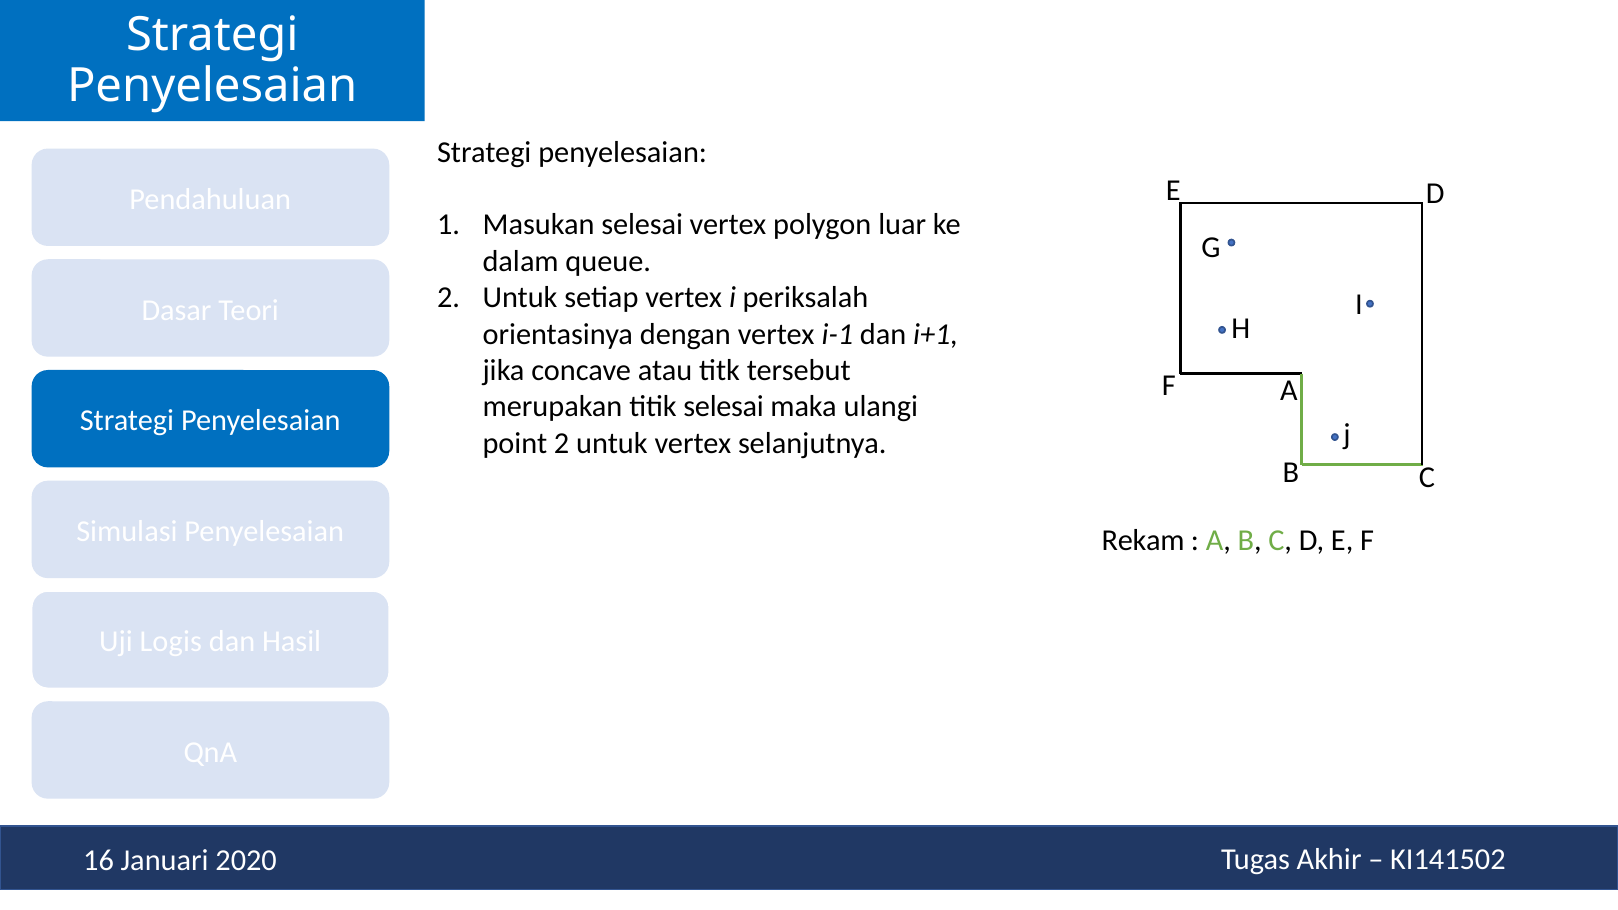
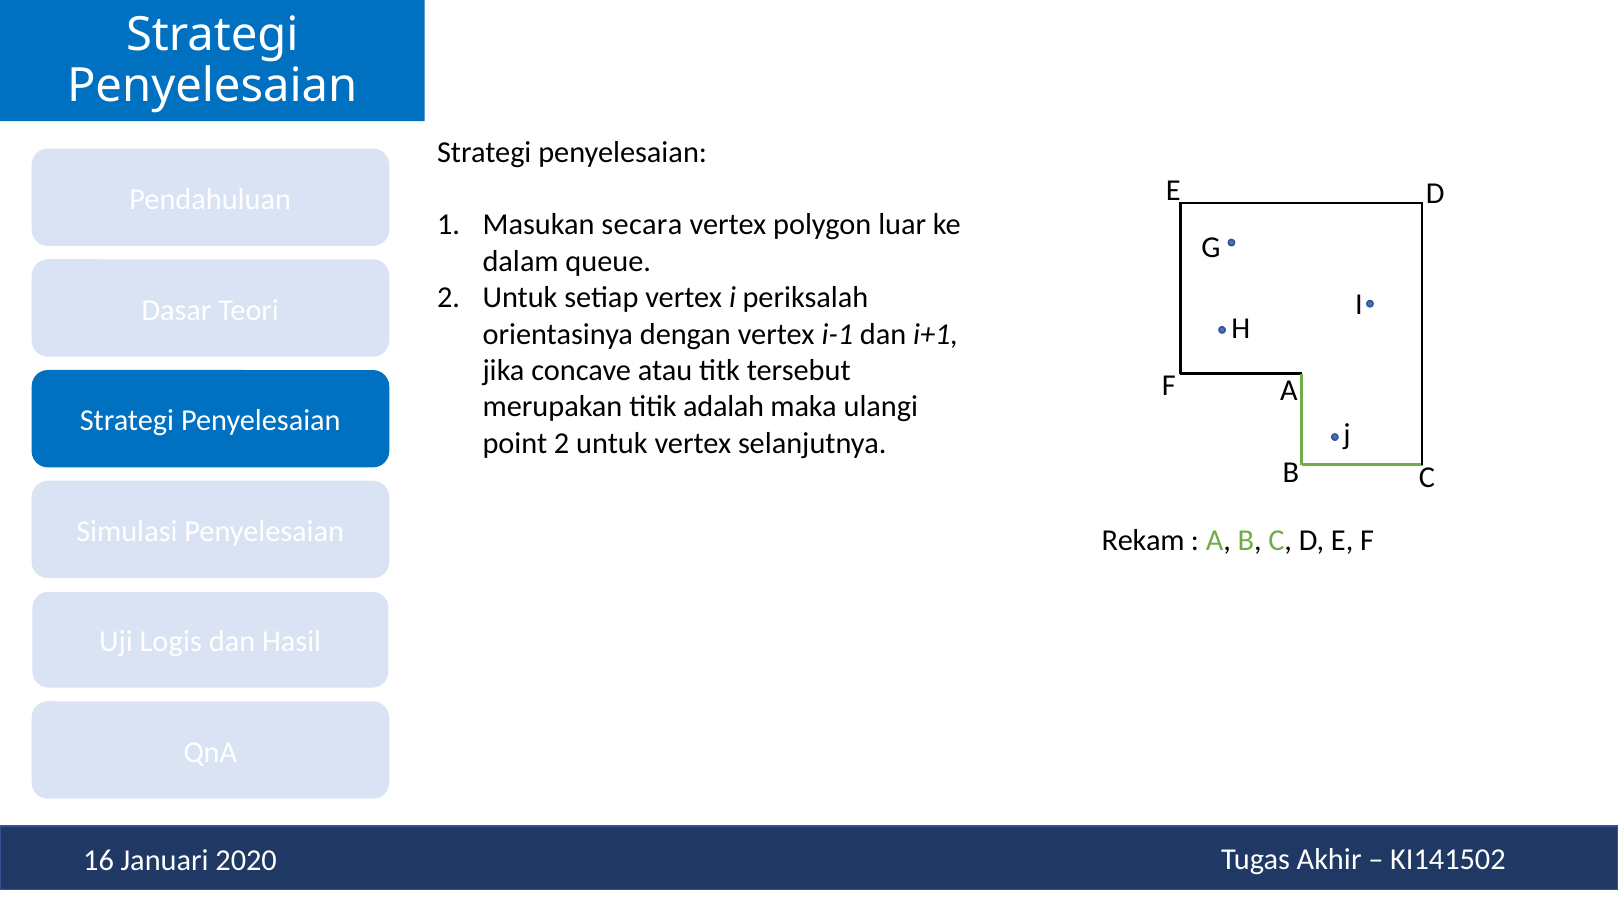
Masukan selesai: selesai -> secara (642, 225)
titik selesai: selesai -> adalah (724, 407)
